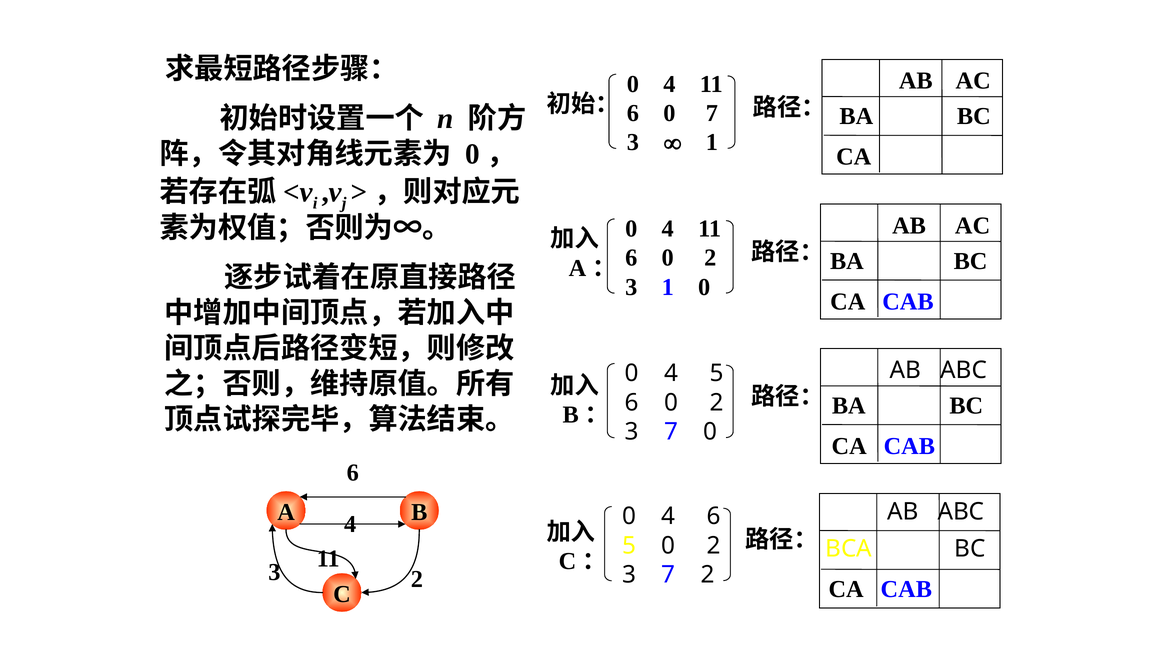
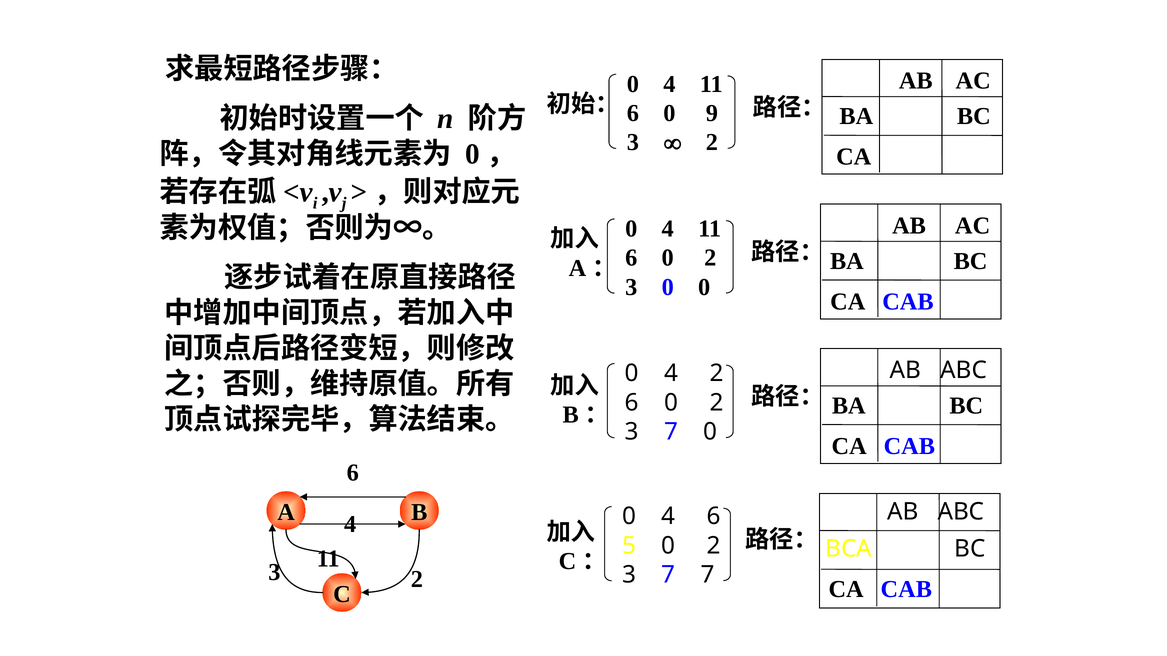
0 7: 7 -> 9 (712, 113)
1: 1 -> 2 (712, 142)
3 1: 1 -> 0 (668, 287)
4 5: 5 -> 2 (717, 374)
7 2: 2 -> 7 (707, 575)
